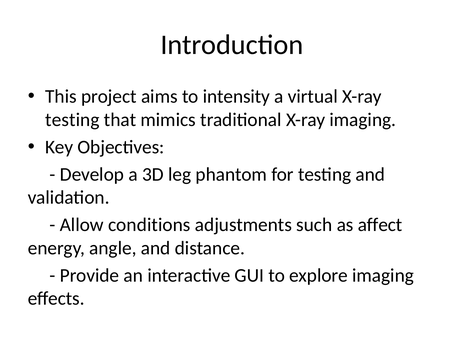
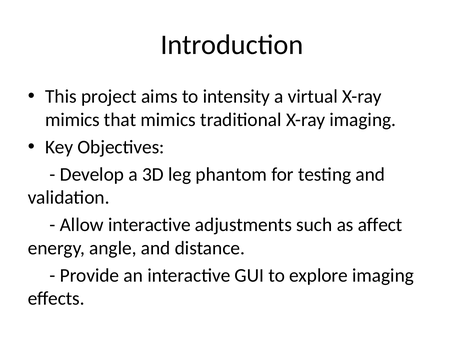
testing: testing -> mimics (73, 120)
Allow conditions: conditions -> interactive (149, 225)
